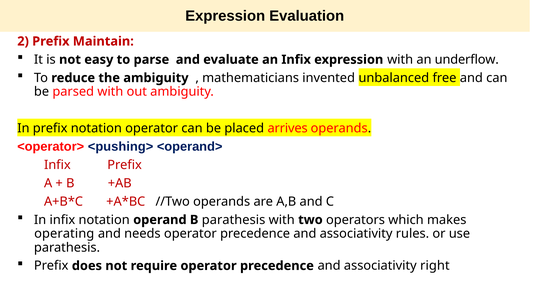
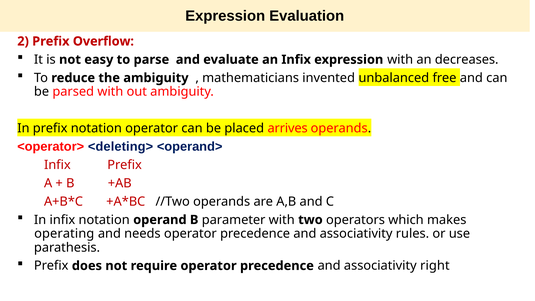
Maintain: Maintain -> Overflow (103, 41)
underflow: underflow -> decreases (467, 60)
<pushing>: <pushing> -> <deleting> (121, 147)
B parathesis: parathesis -> parameter (234, 220)
